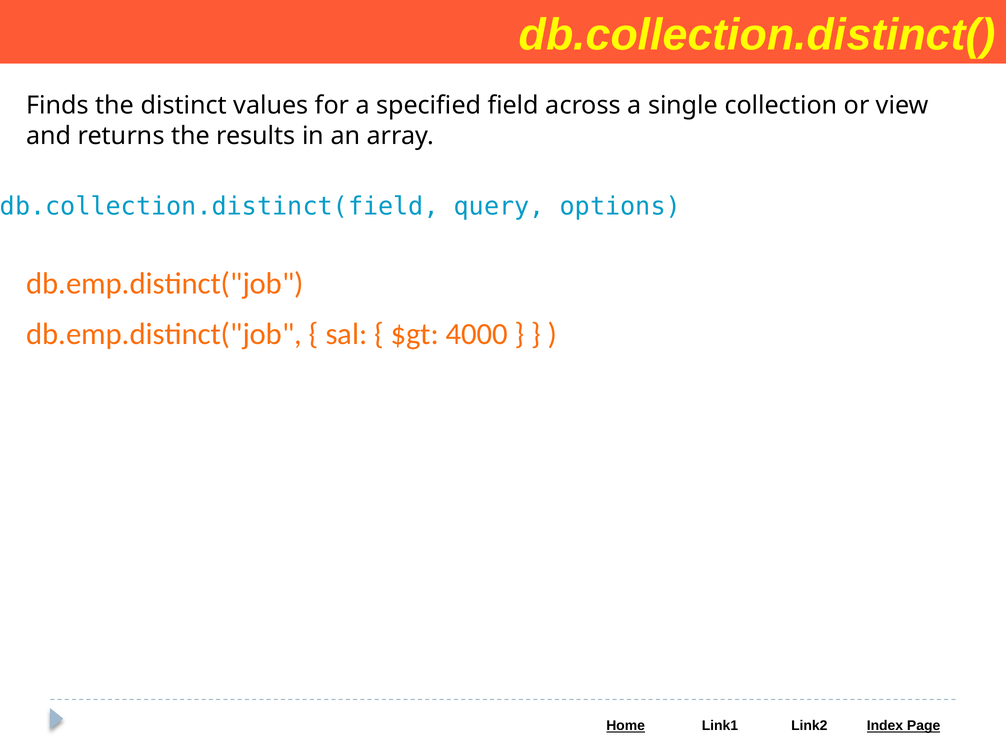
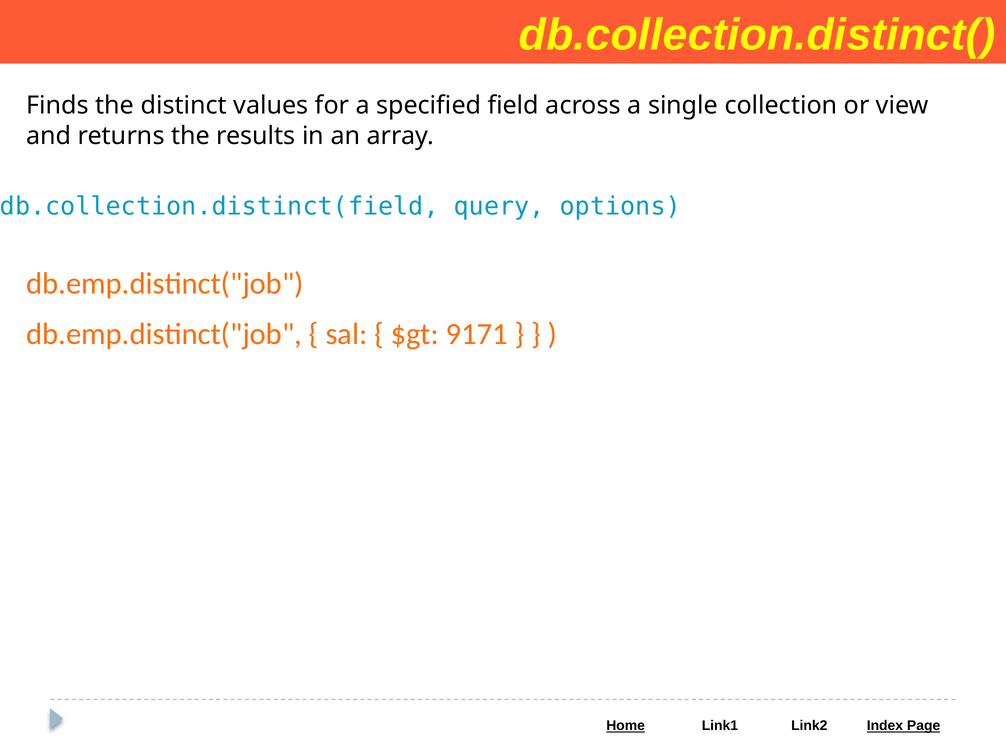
4000: 4000 -> 9171 (477, 334)
